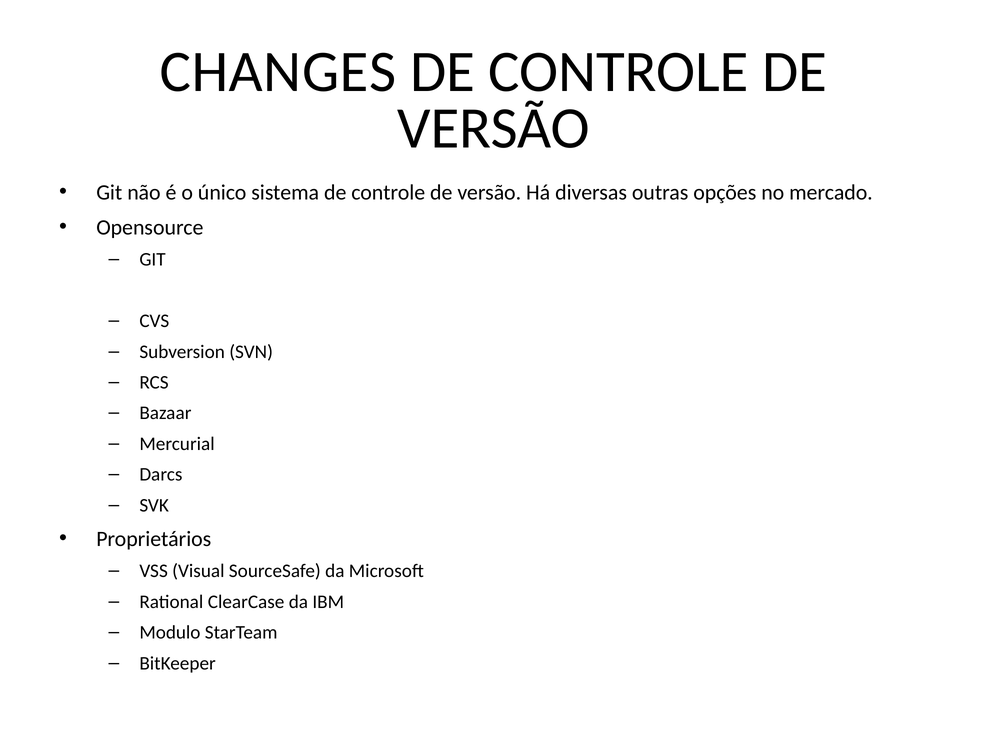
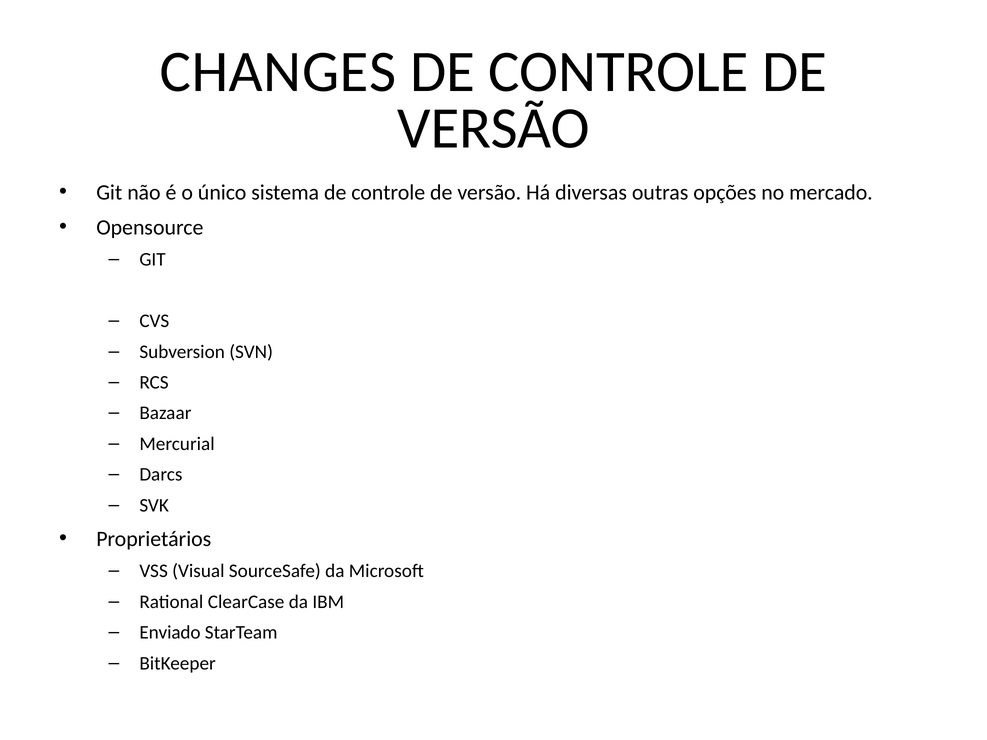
Modulo: Modulo -> Enviado (170, 633)
